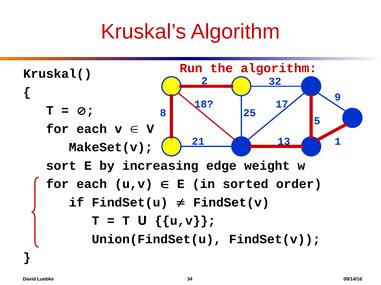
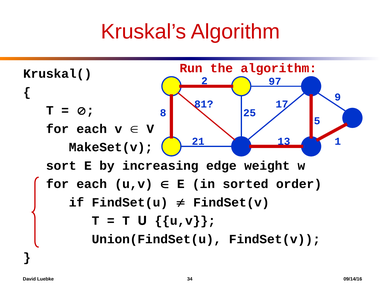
32: 32 -> 97 (275, 81)
18: 18 -> 81 (204, 104)
